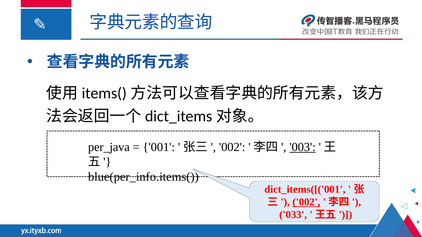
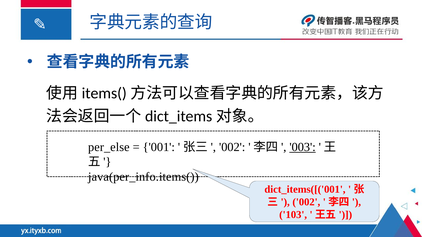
per_java: per_java -> per_else (109, 147)
blue(per_info.items(: blue(per_info.items( -> java(per_info.items( (143, 177)
002 underline: present -> none (306, 202)
033: 033 -> 103 (293, 215)
